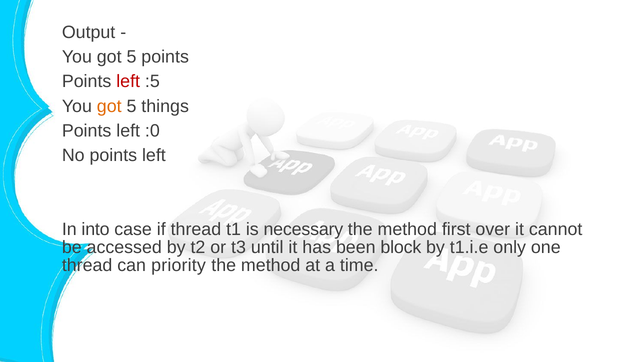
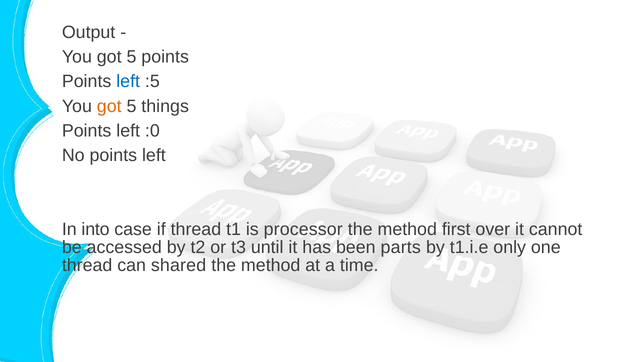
left colour: red -> blue (128, 82)
necessary: necessary -> processor (303, 229)
block: block -> parts (401, 247)
priority: priority -> shared (179, 265)
